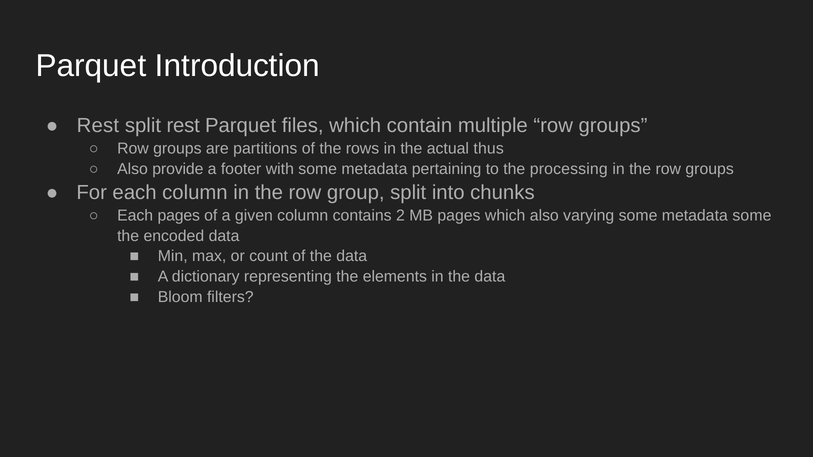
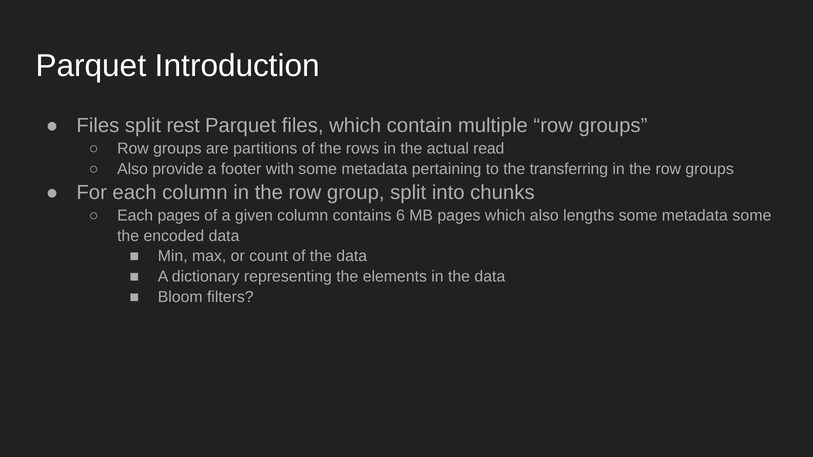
Rest: Rest -> Files (98, 126)
thus: thus -> read (489, 149)
processing: processing -> transferring (569, 169)
2: 2 -> 6 (400, 216)
varying: varying -> lengths (589, 216)
